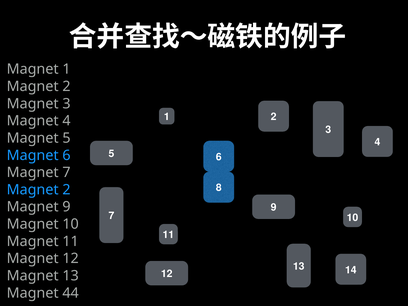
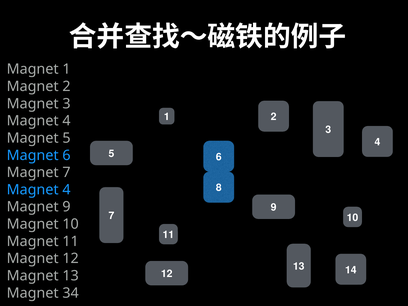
2: 2 -> 4 (66, 190)
44: 44 -> 34 (71, 293)
